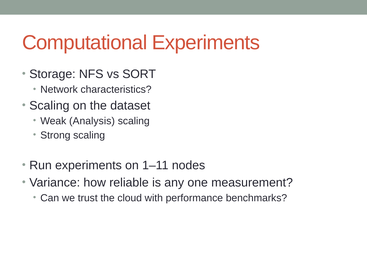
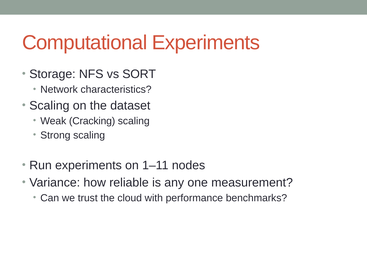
Analysis: Analysis -> Cracking (92, 121)
